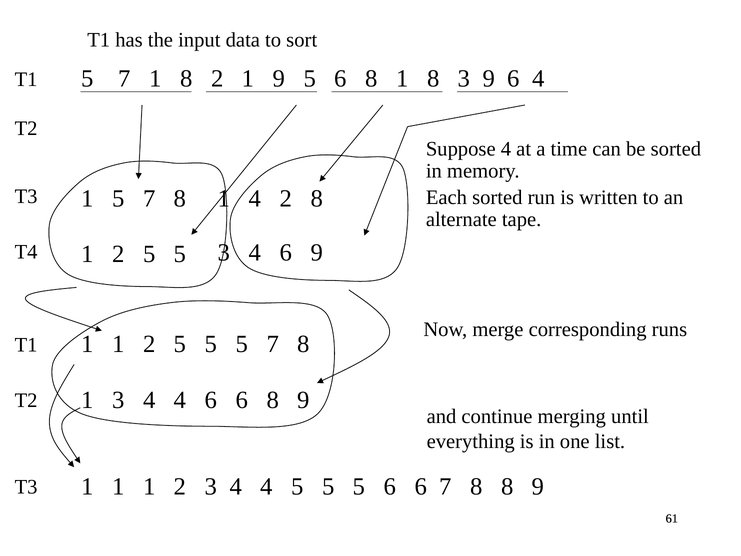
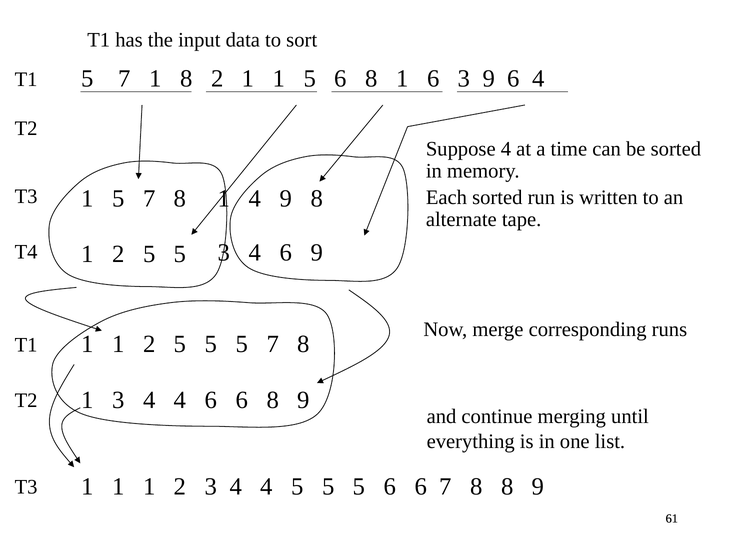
2 1 9: 9 -> 1 (279, 79)
8 1 8: 8 -> 6 (433, 79)
4 2: 2 -> 9 (286, 198)
